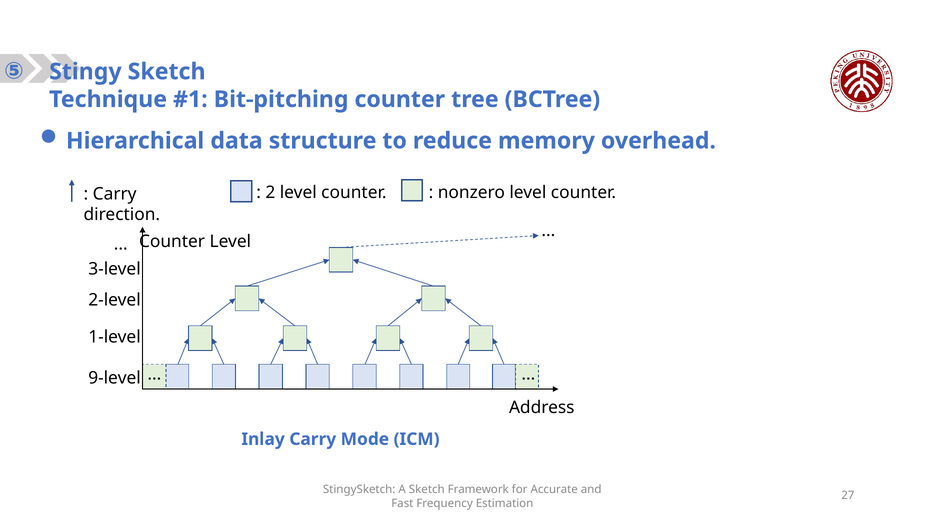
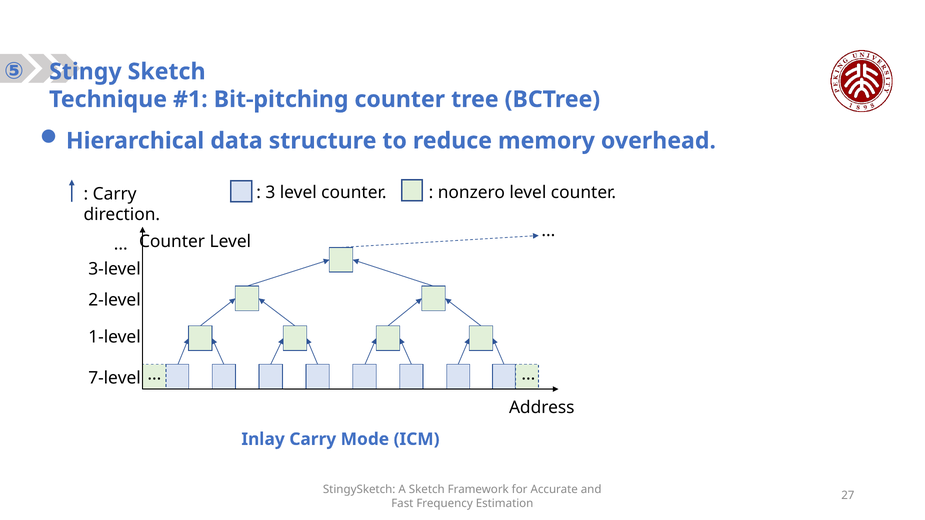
2: 2 -> 3 (270, 193)
9-level: 9-level -> 7-level (115, 378)
